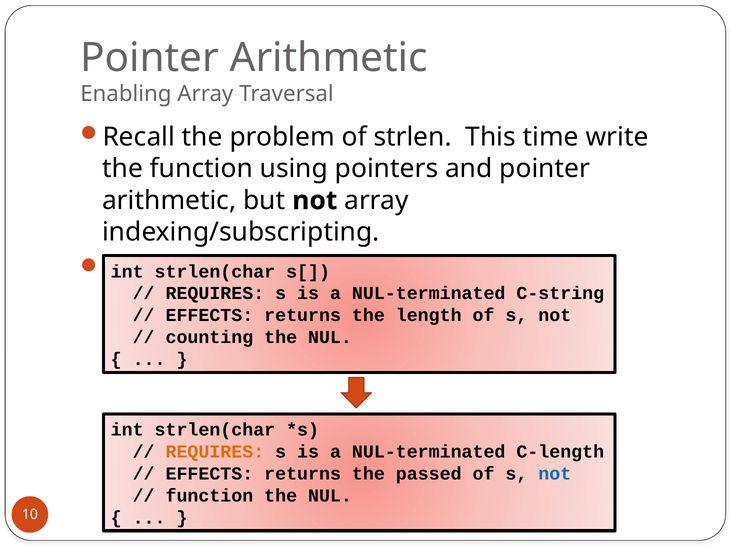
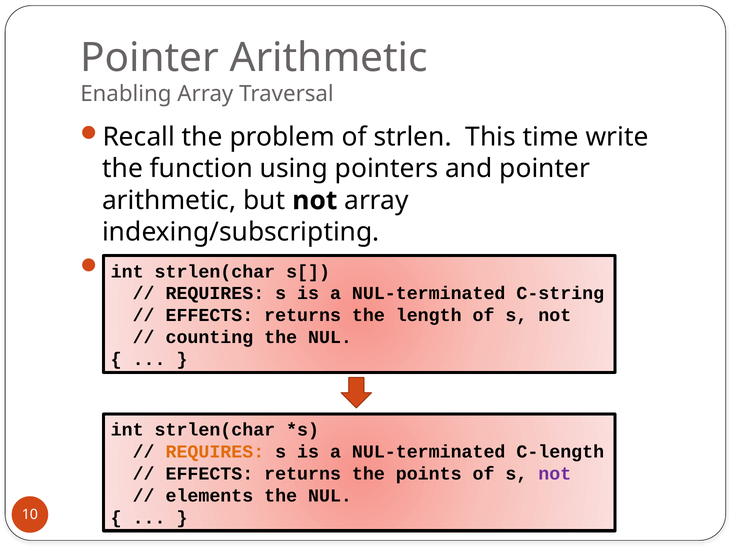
passed: passed -> points (429, 474)
not colour: blue -> purple (555, 474)
function: function -> elements (209, 496)
